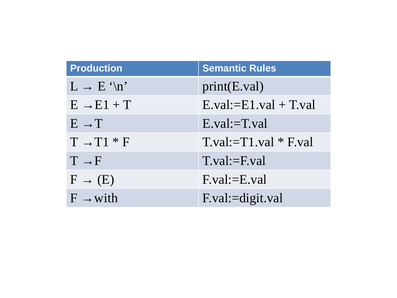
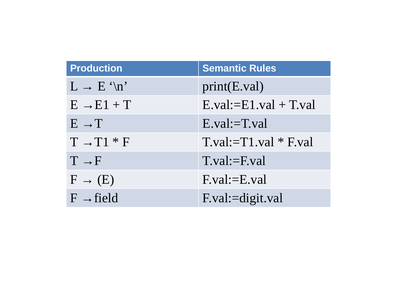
→with: →with -> →field (100, 198)
